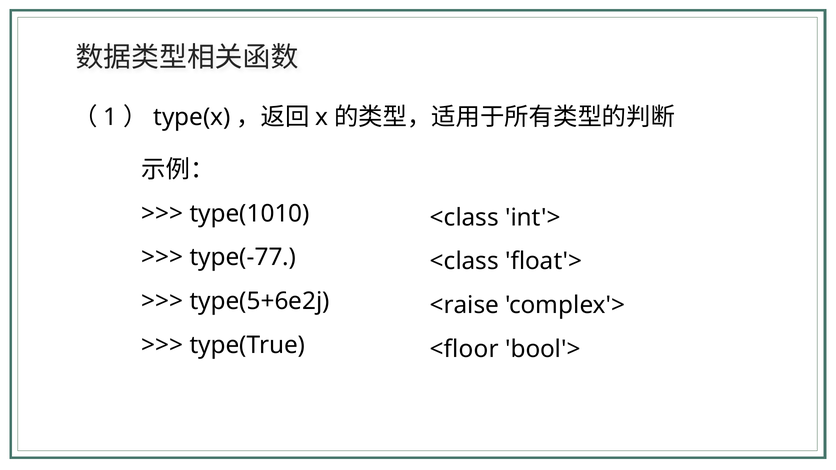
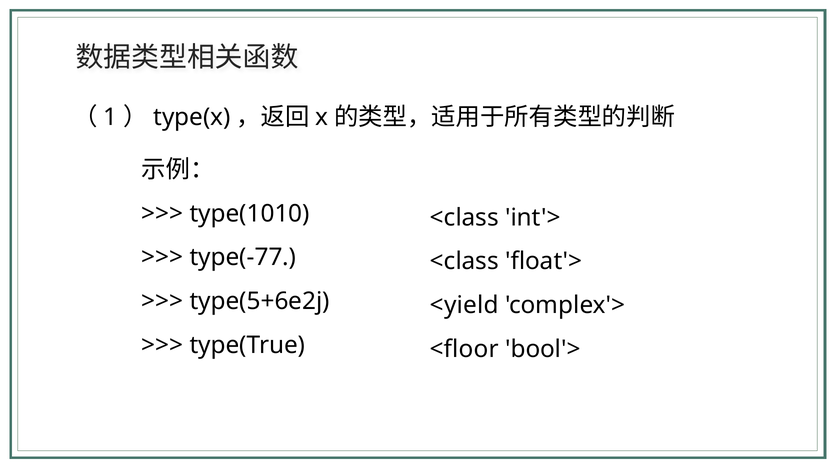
<raise: <raise -> <yield (464, 305)
